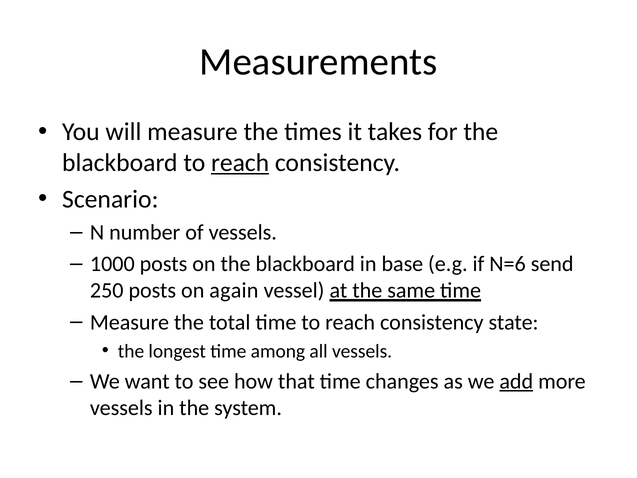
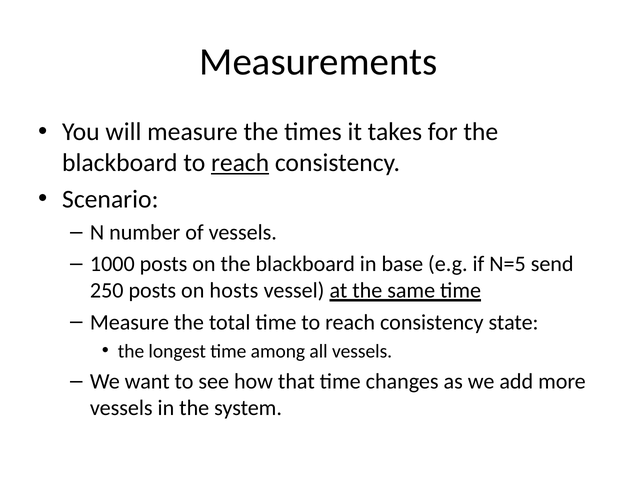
N=6: N=6 -> N=5 (508, 264)
again: again -> hosts (234, 291)
add underline: present -> none (516, 381)
